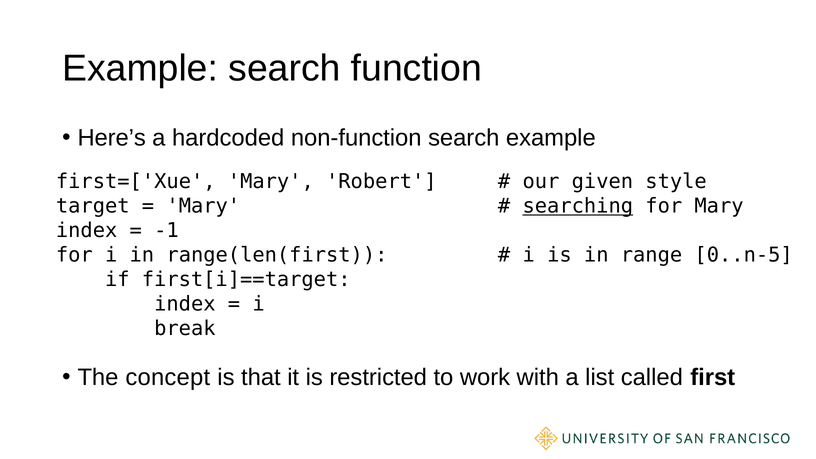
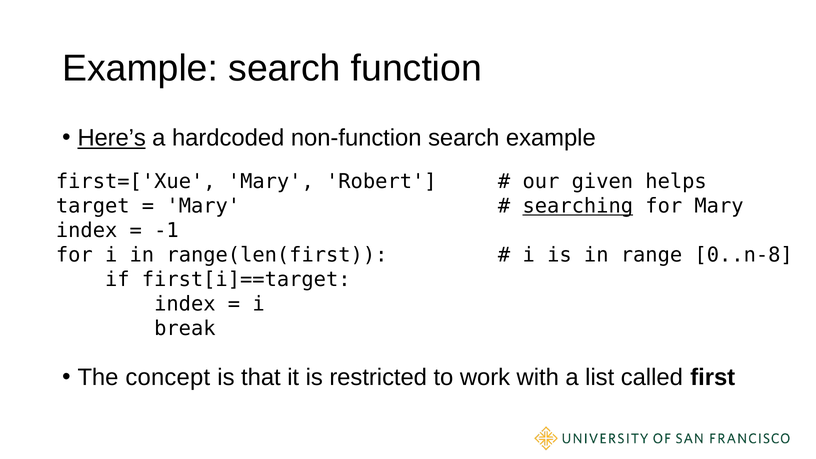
Here’s underline: none -> present (112, 138)
style: style -> helps (676, 182)
0..n-5: 0..n-5 -> 0..n-8 (744, 255)
